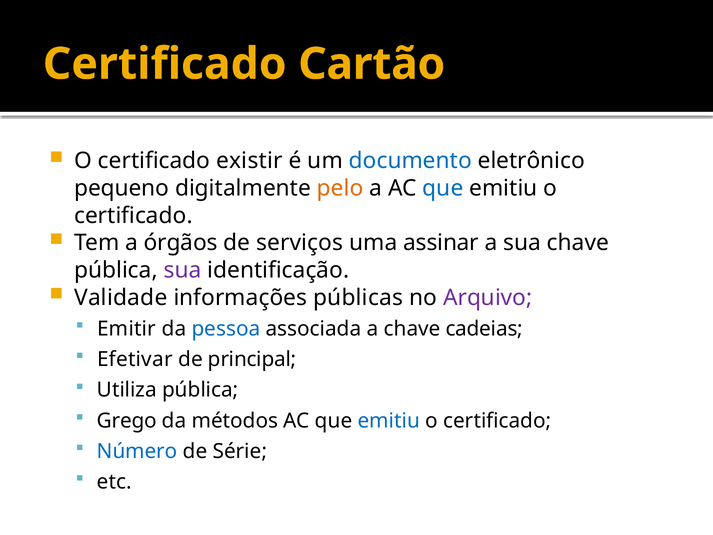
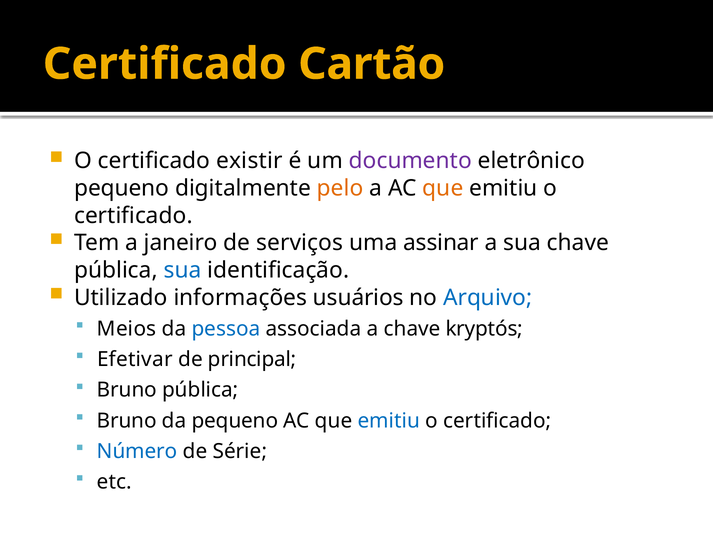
documento colour: blue -> purple (410, 161)
que colour: blue -> orange (443, 188)
órgãos: órgãos -> janeiro (181, 243)
sua colour: purple -> blue (183, 270)
Validade: Validade -> Utilizado (121, 297)
públicas: públicas -> usuários (358, 297)
Arquivo colour: purple -> blue (488, 297)
Emitir: Emitir -> Meios (127, 329)
cadeias: cadeias -> kryptós (484, 329)
Utiliza: Utiliza -> Bruno (127, 390)
Grego: Grego -> Bruno (127, 420)
da métodos: métodos -> pequeno (235, 420)
